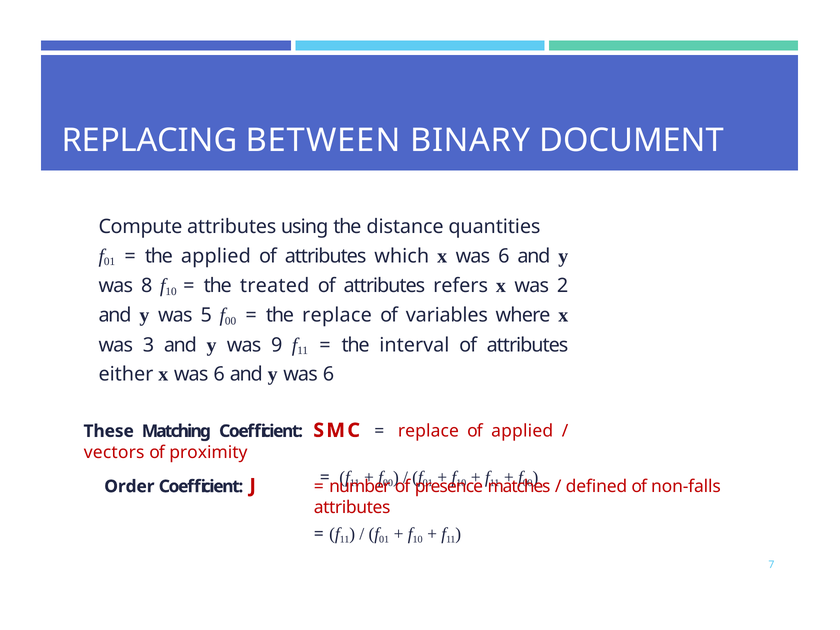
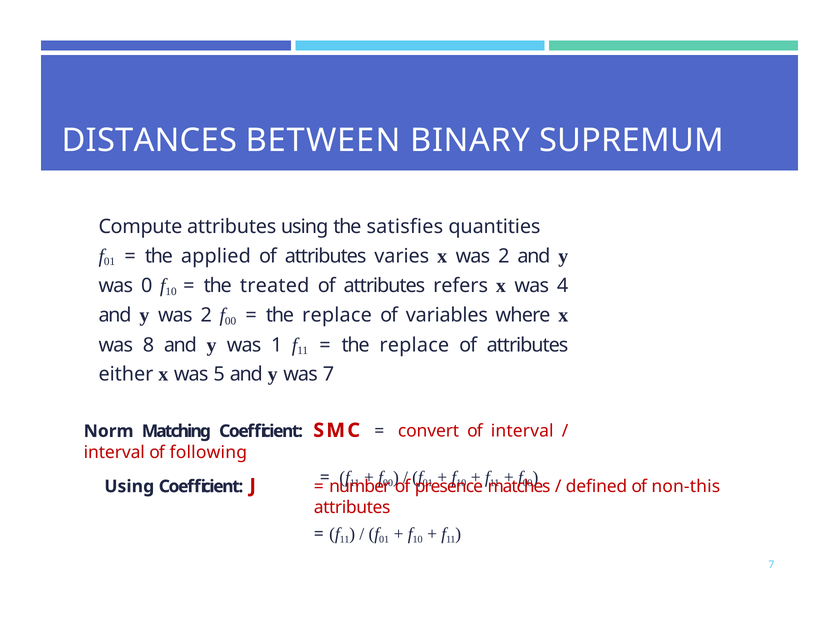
REPLACING: REPLACING -> DISTANCES (149, 140)
DOCUMENT: DOCUMENT -> SUPREMUM (631, 140)
distance: distance -> satisfies (405, 227)
which: which -> varies (402, 256)
6: 6 -> 2 (504, 256)
8: 8 -> 0 (147, 286)
2: 2 -> 4 (563, 286)
y was 5: 5 -> 2 (206, 315)
3: 3 -> 8 (148, 345)
9: 9 -> 1 (277, 345)
interval: interval -> replace (414, 345)
6: 6 -> 5 (219, 374)
y was 6: 6 -> 7 (329, 374)
These: These -> Norm (109, 431)
replace: replace -> convert (429, 431)
of applied: applied -> interval (522, 431)
vectors: vectors -> interval (114, 453)
proximity: proximity -> following (208, 453)
Order: Order -> Using (129, 486)
non-falls: non-falls -> non-this (686, 486)
